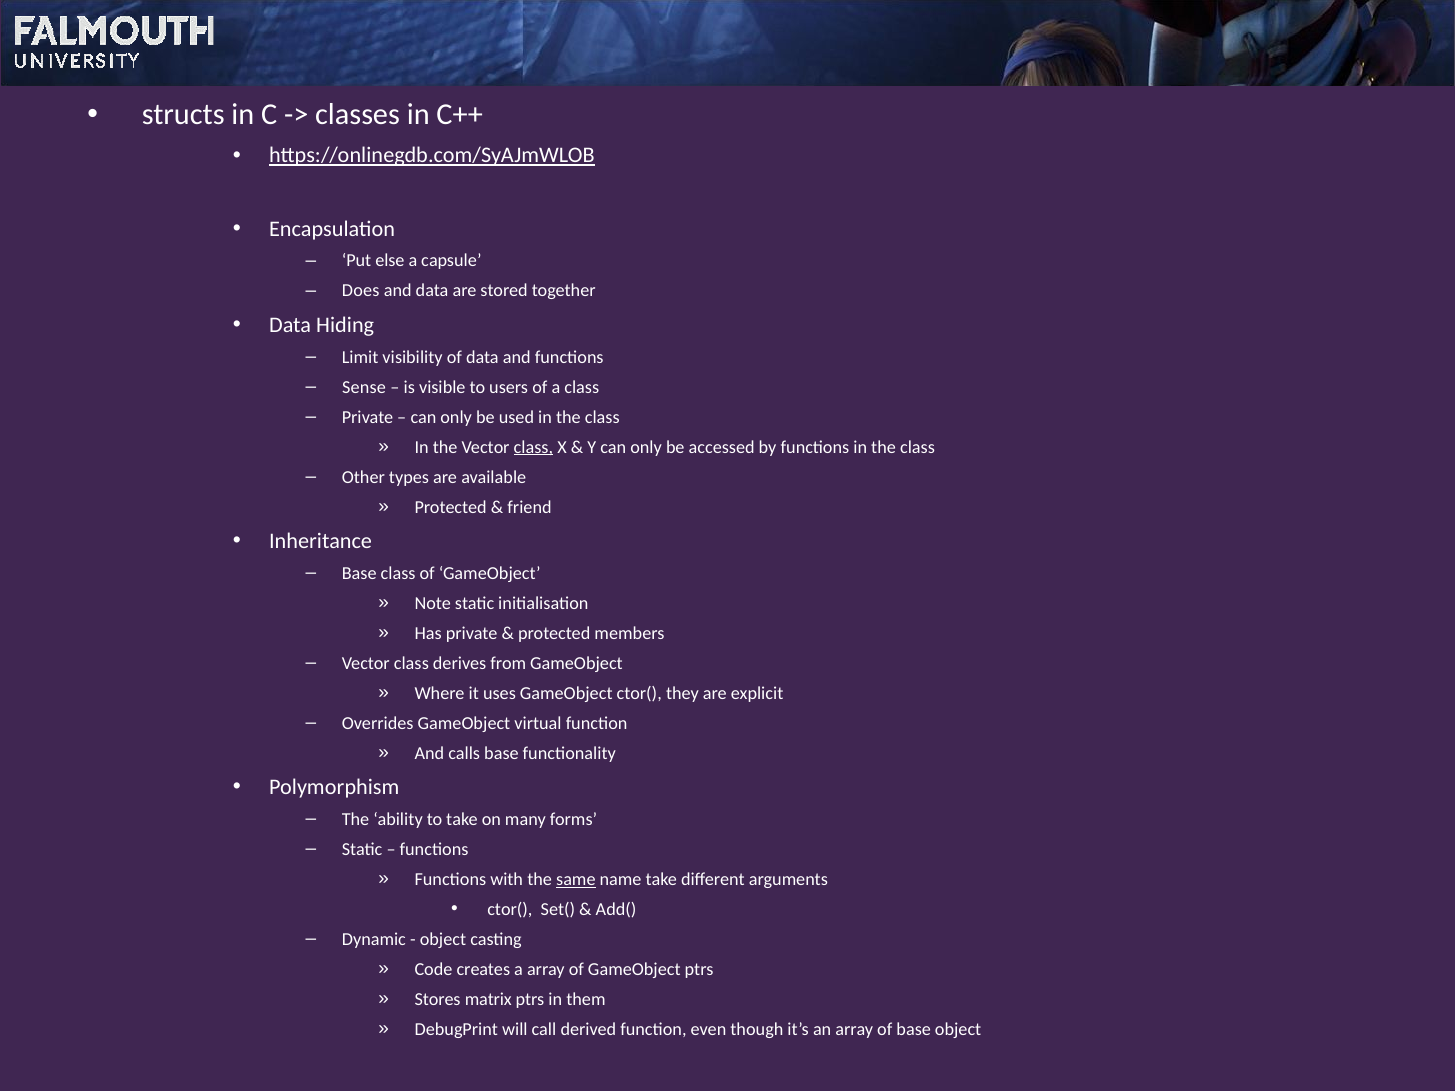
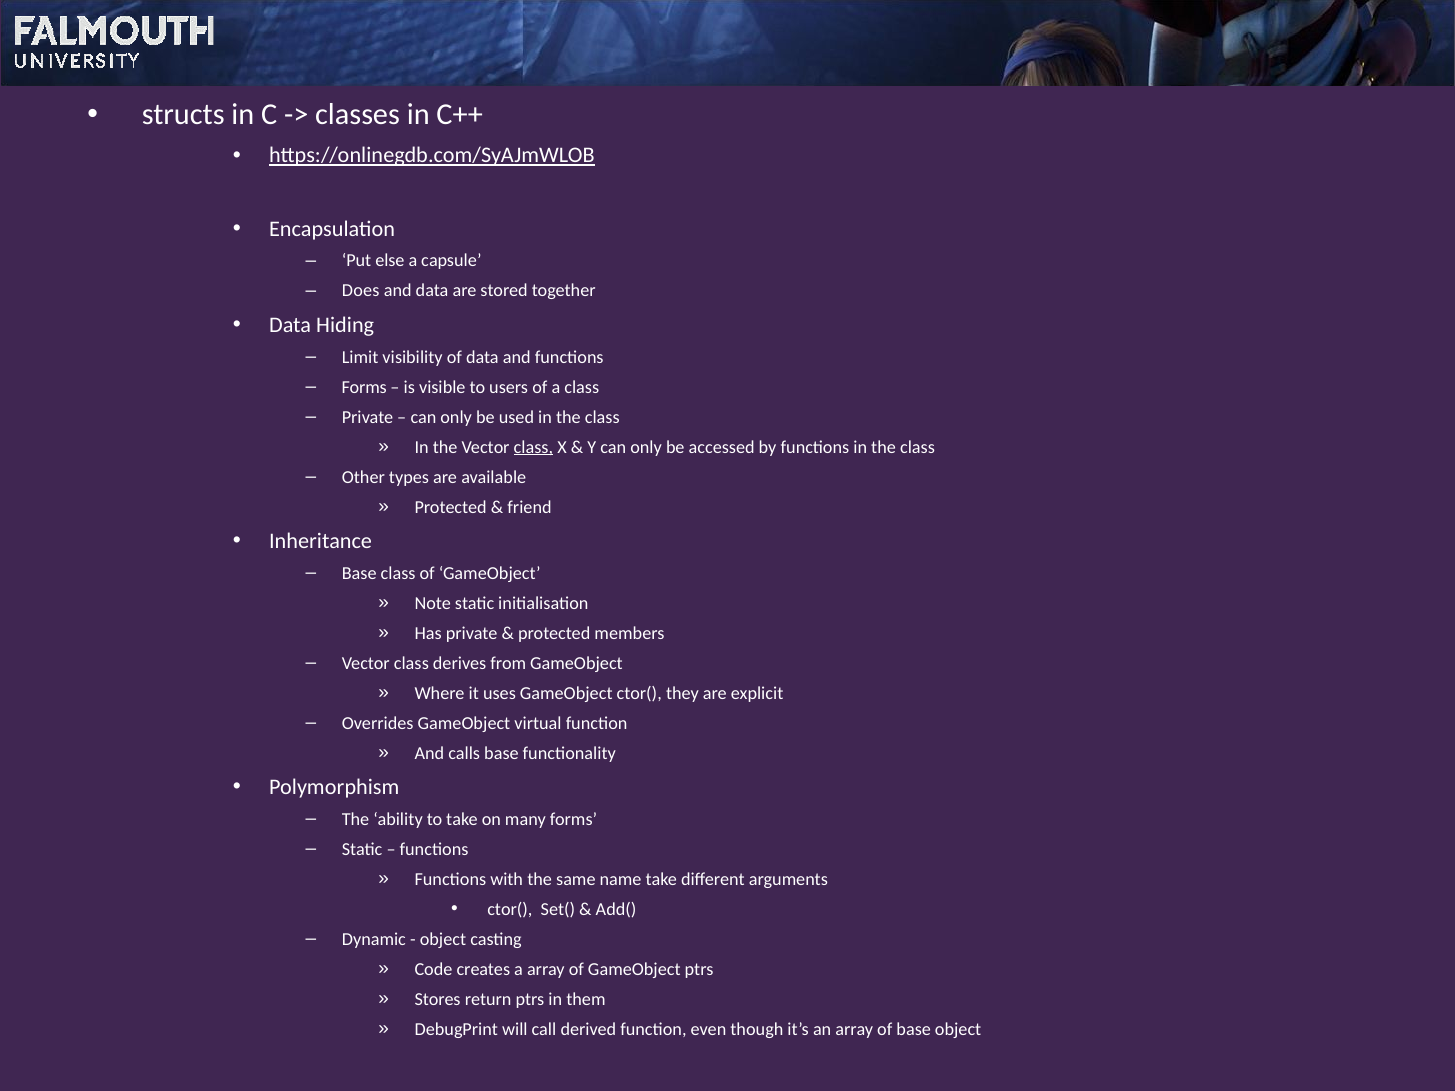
Sense: Sense -> Forms (364, 387)
same underline: present -> none (576, 879)
matrix: matrix -> return (488, 999)
